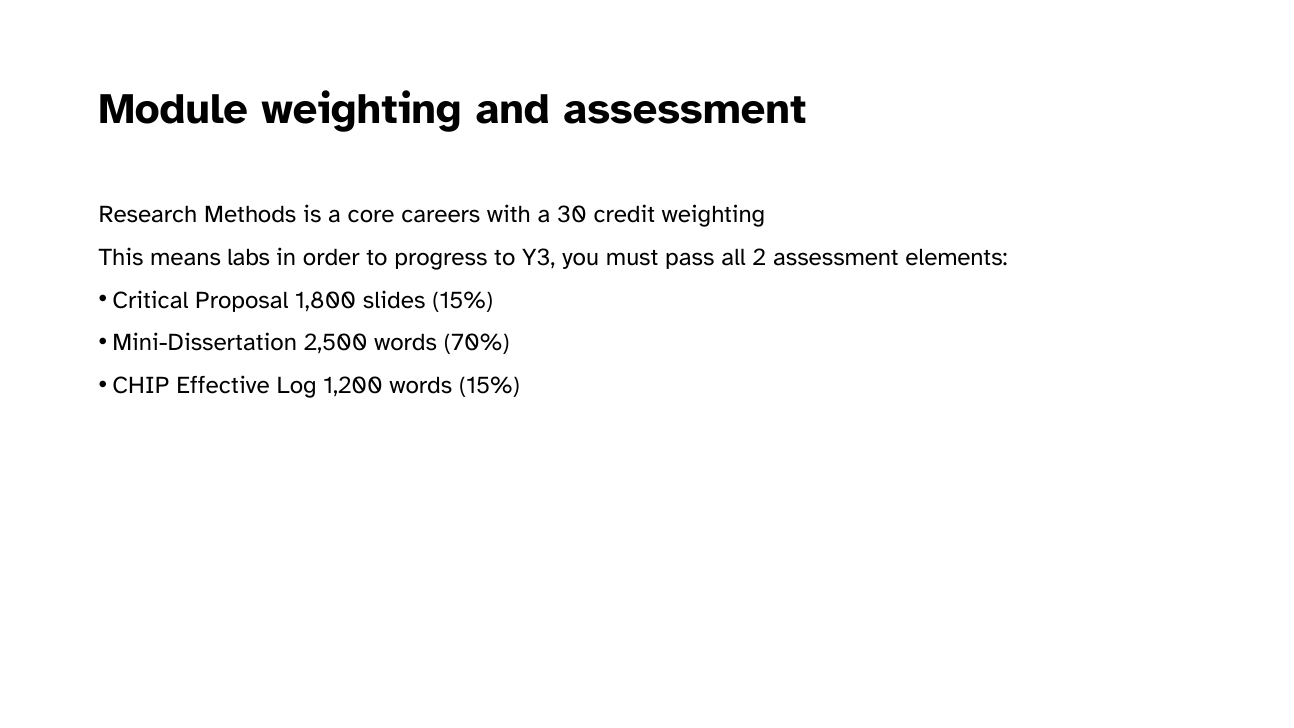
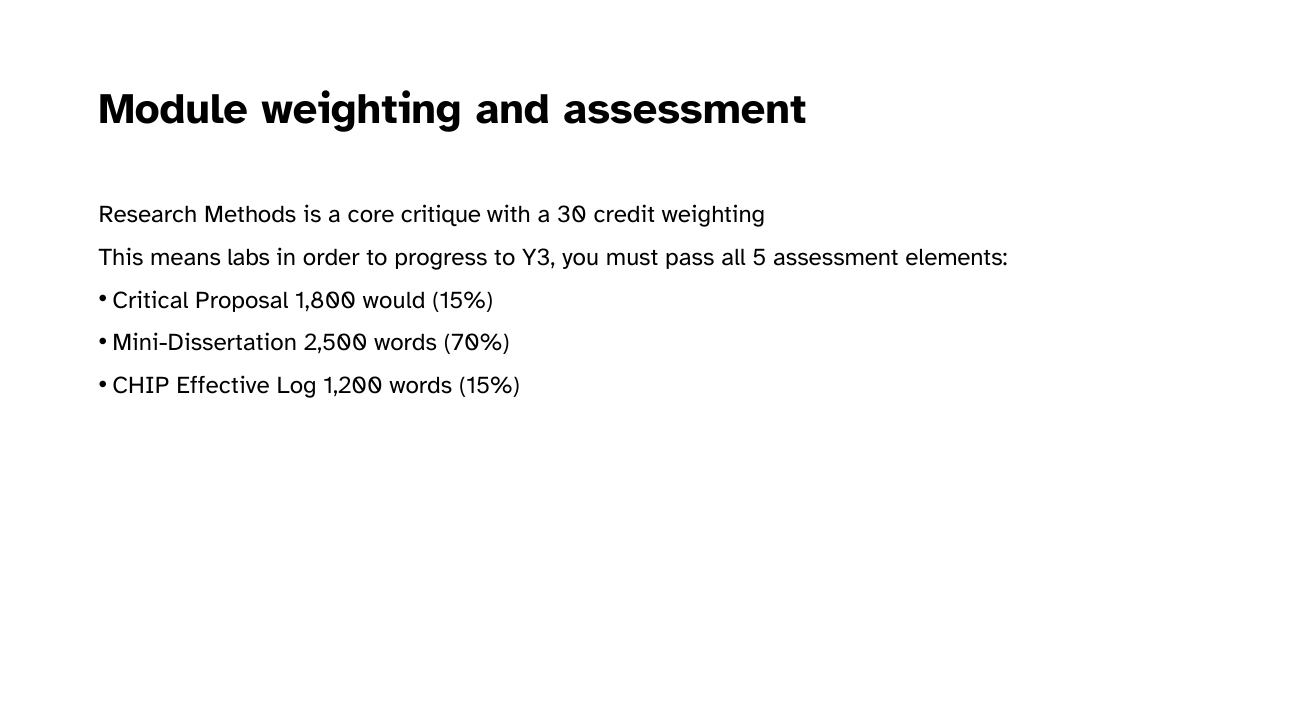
careers: careers -> critique (441, 215)
2: 2 -> 5 (760, 257)
slides: slides -> would (394, 300)
